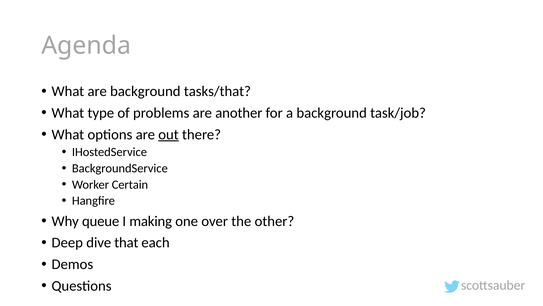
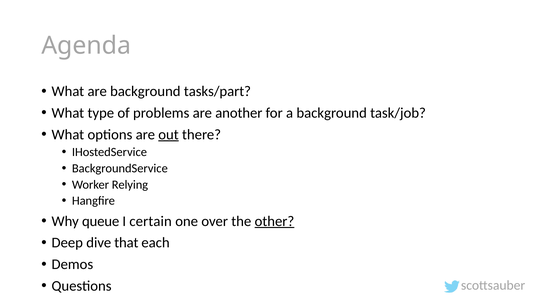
tasks/that: tasks/that -> tasks/part (217, 91)
Certain: Certain -> Relying (130, 184)
making: making -> certain (151, 221)
other underline: none -> present (274, 221)
